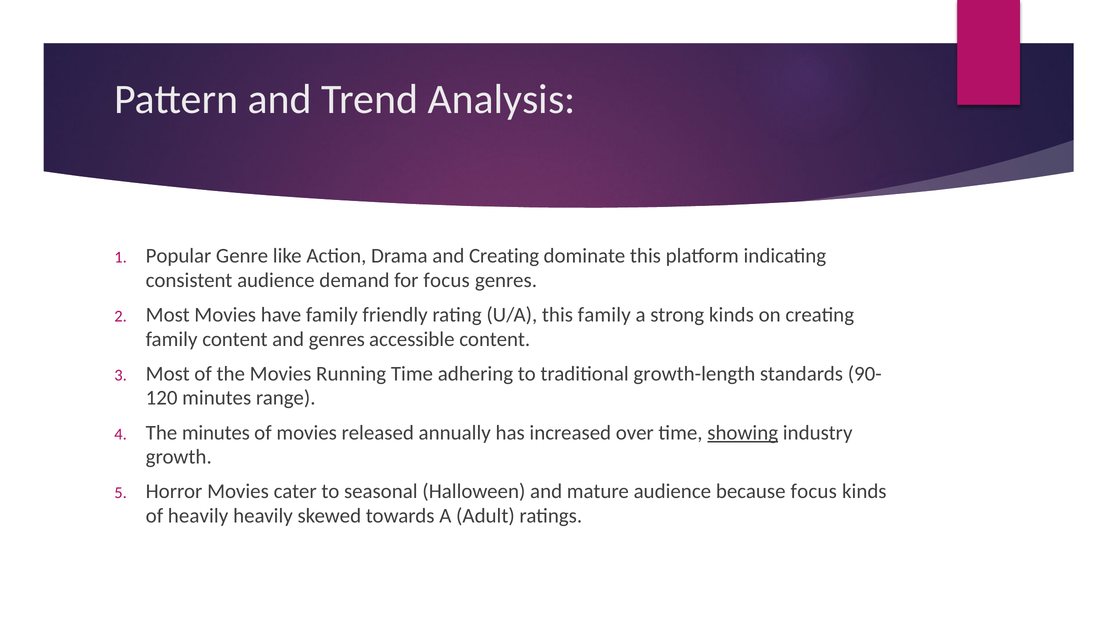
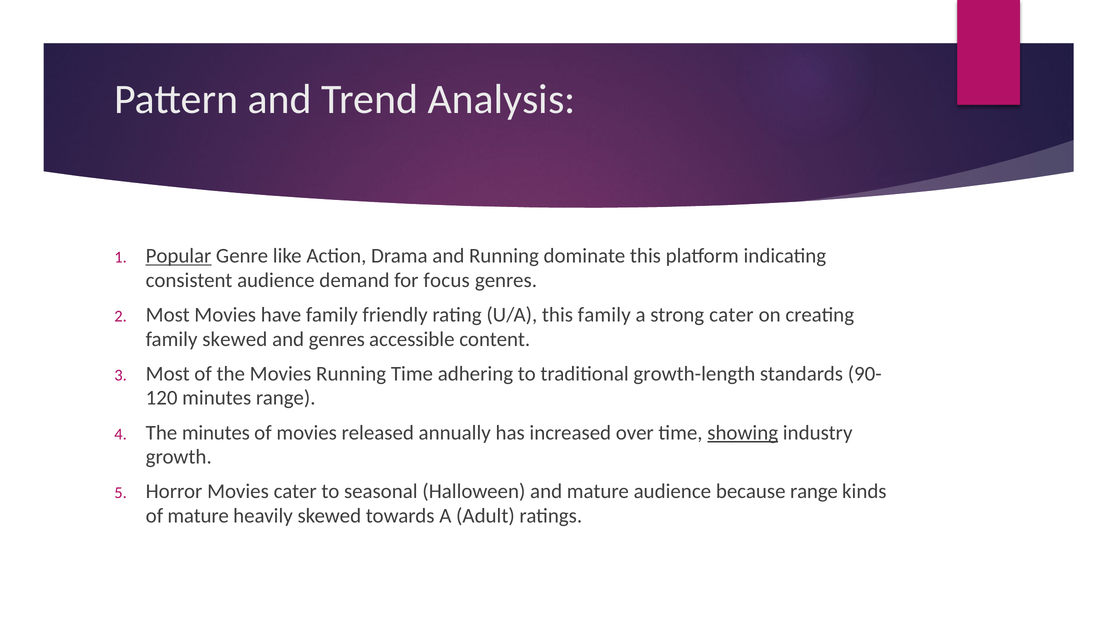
Popular underline: none -> present (179, 256)
and Creating: Creating -> Running (504, 256)
strong kinds: kinds -> cater (731, 315)
family content: content -> skewed (235, 339)
because focus: focus -> range (814, 491)
of heavily: heavily -> mature (198, 516)
